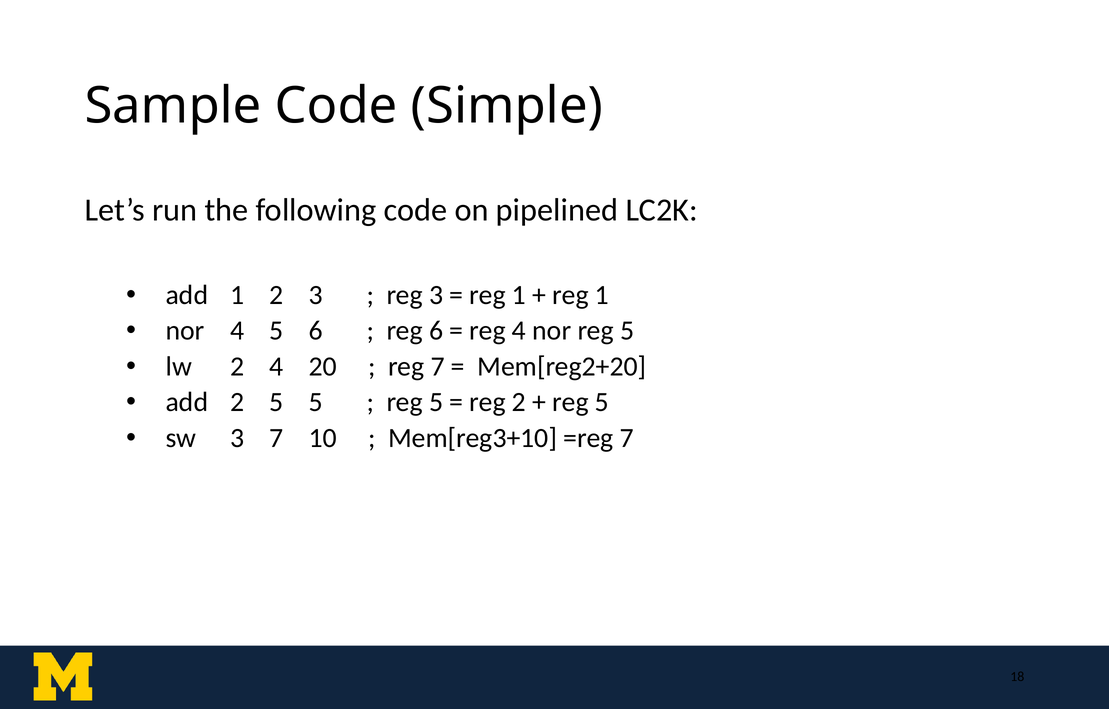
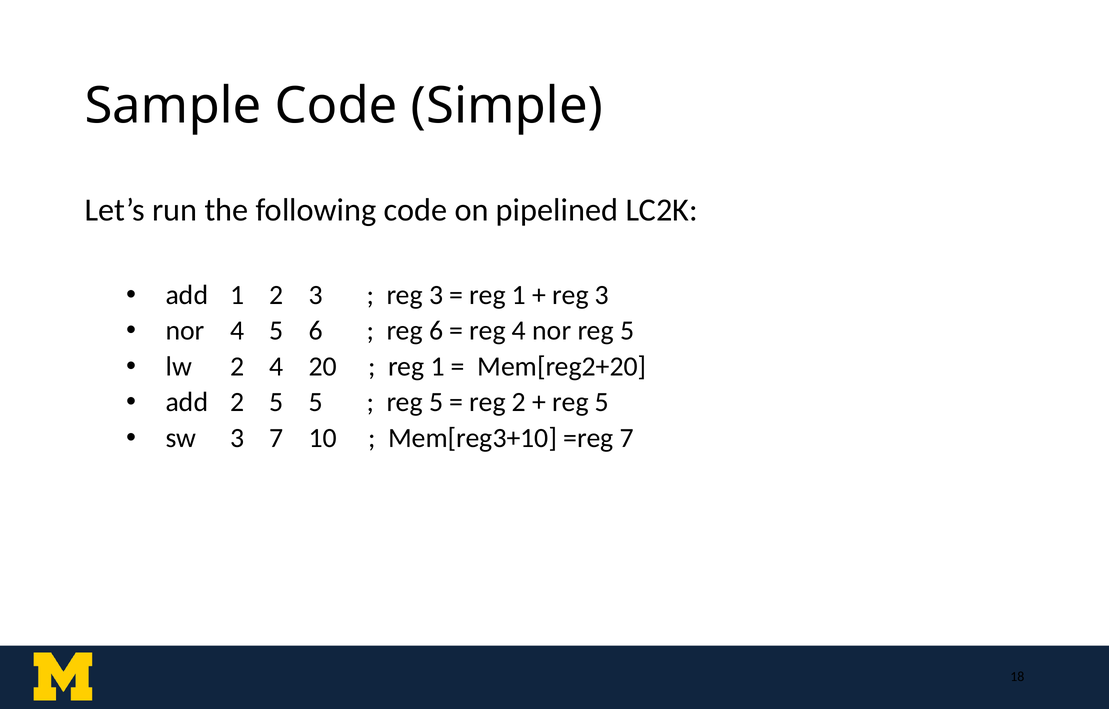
1: 1 -> 3 (602, 295)
7: 7 -> 1 (438, 366)
